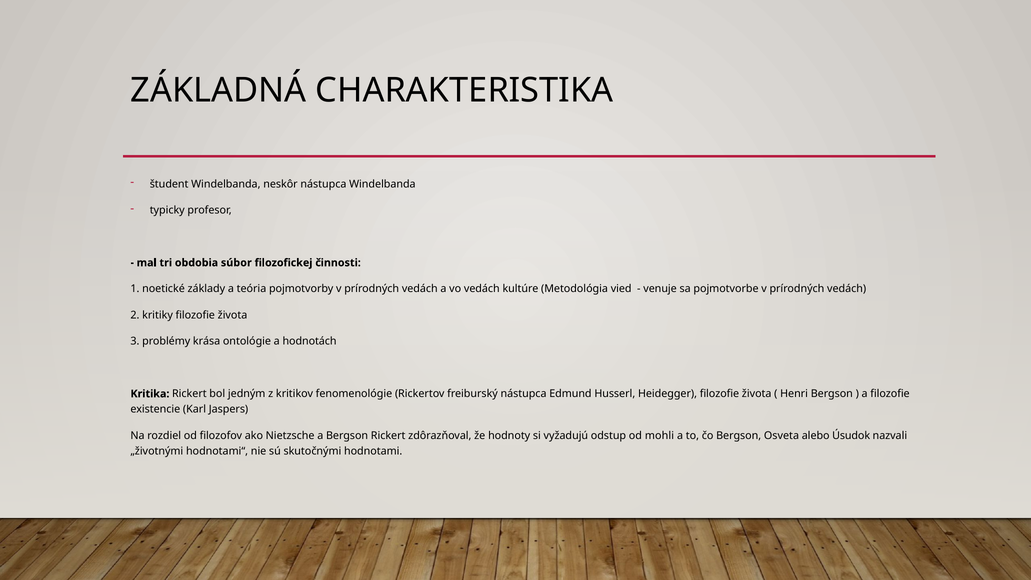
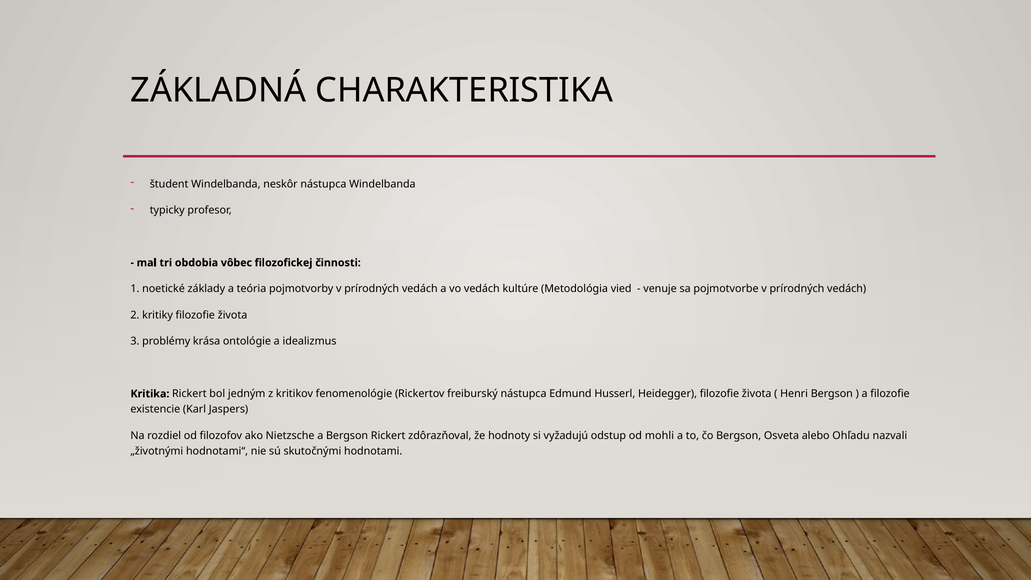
súbor: súbor -> vôbec (236, 263)
hodnotách: hodnotách -> idealizmus (310, 341)
Úsudok: Úsudok -> Ohľadu (851, 435)
